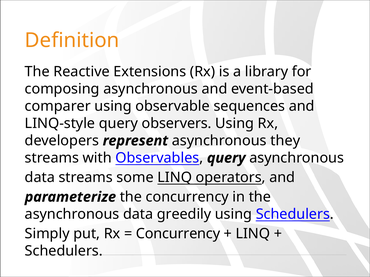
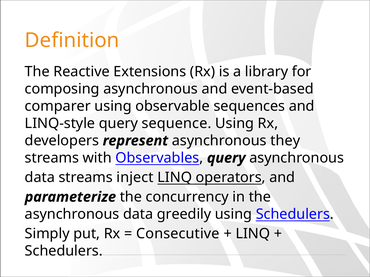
observers: observers -> sequence (177, 124)
some: some -> inject (135, 178)
Concurrency: Concurrency -> Consecutive (178, 234)
